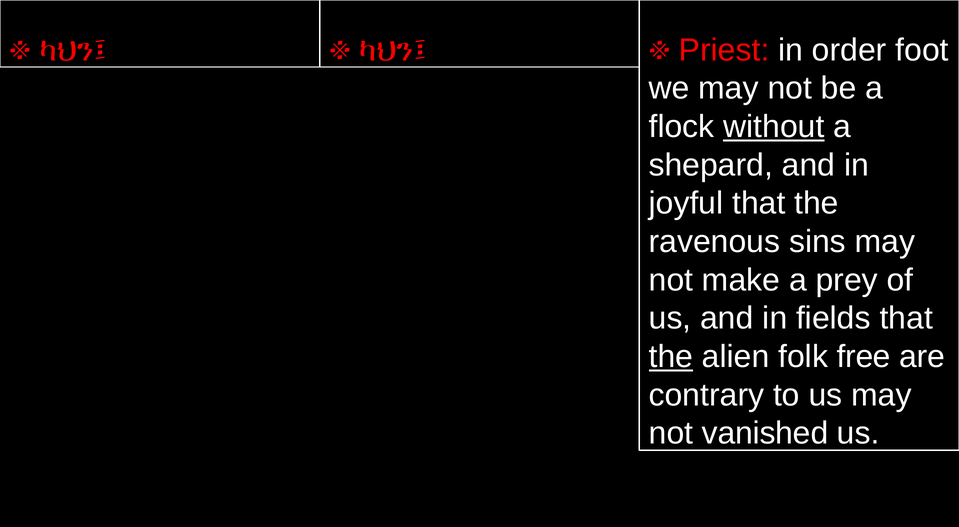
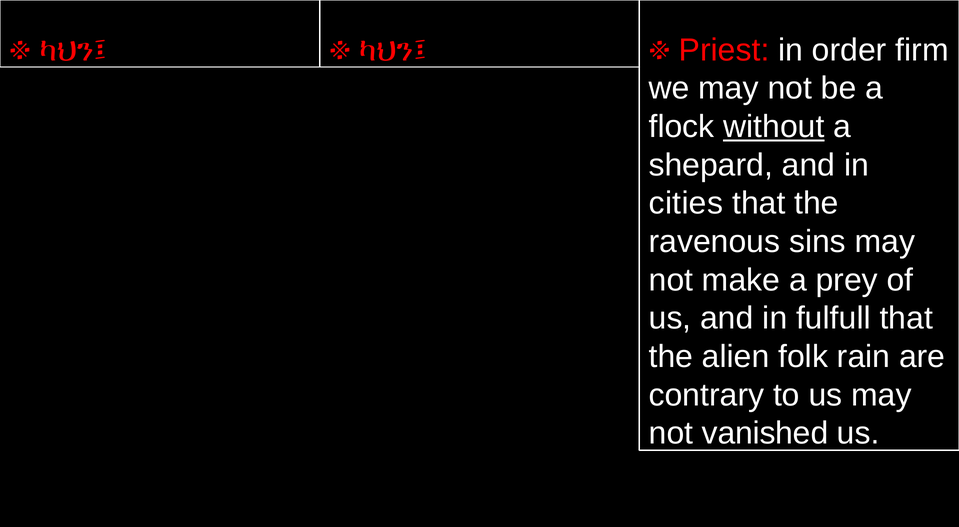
foot: foot -> firm (922, 50)
joyful: joyful -> cities (686, 204)
fields: fields -> fulfull (833, 319)
the underline: present -> none (671, 357)
free: free -> rain (864, 357)
